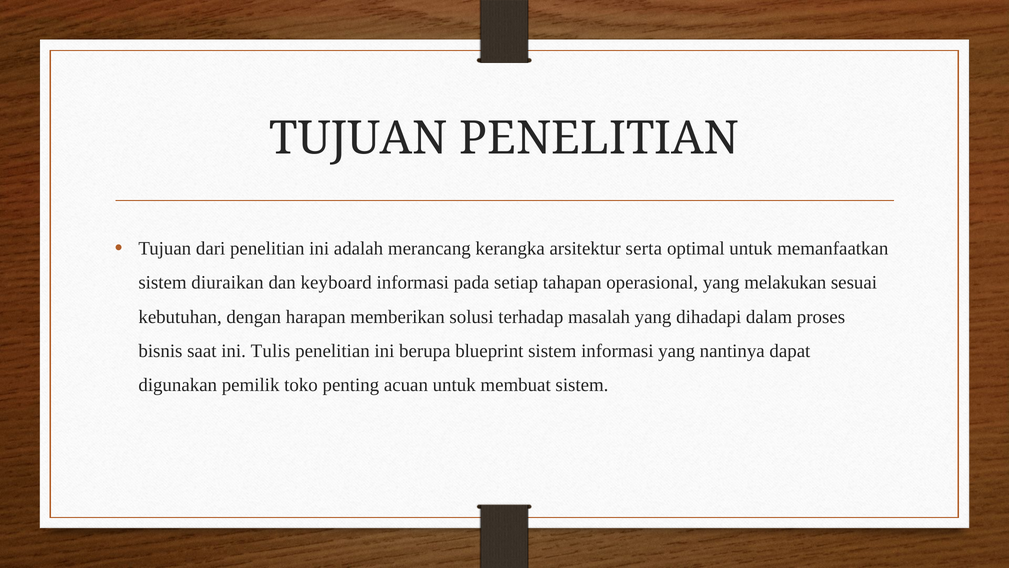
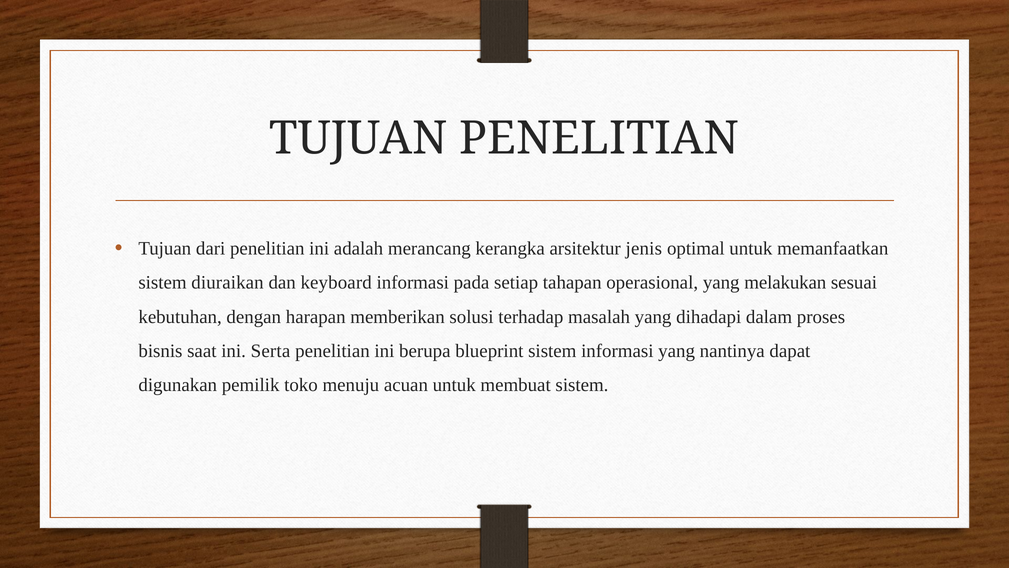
serta: serta -> jenis (644, 248)
Tulis: Tulis -> Serta (270, 351)
penting: penting -> menuju (351, 385)
